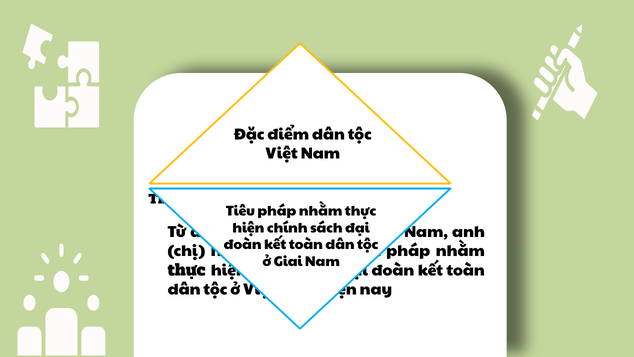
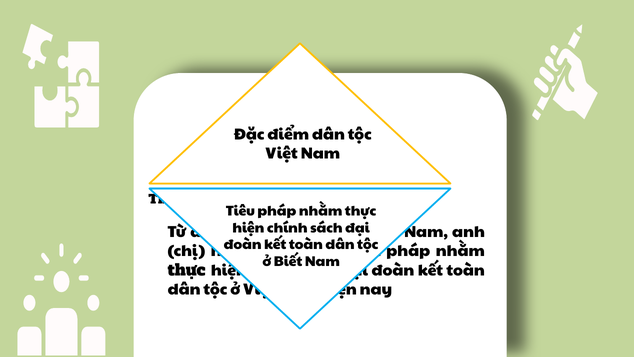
Giai: Giai -> Biết (288, 261)
